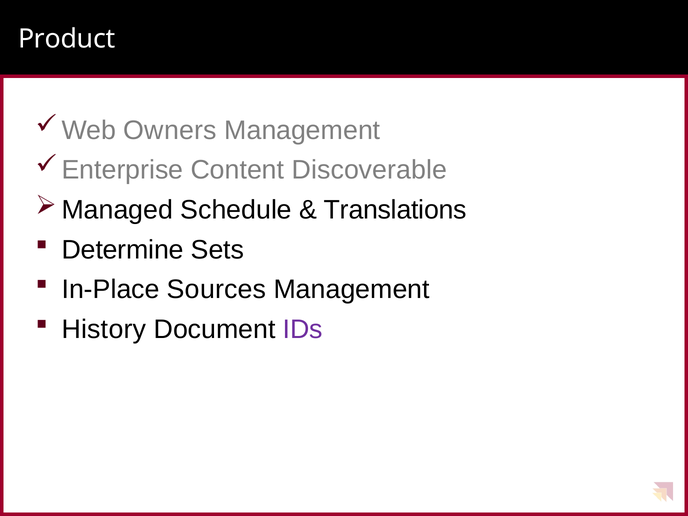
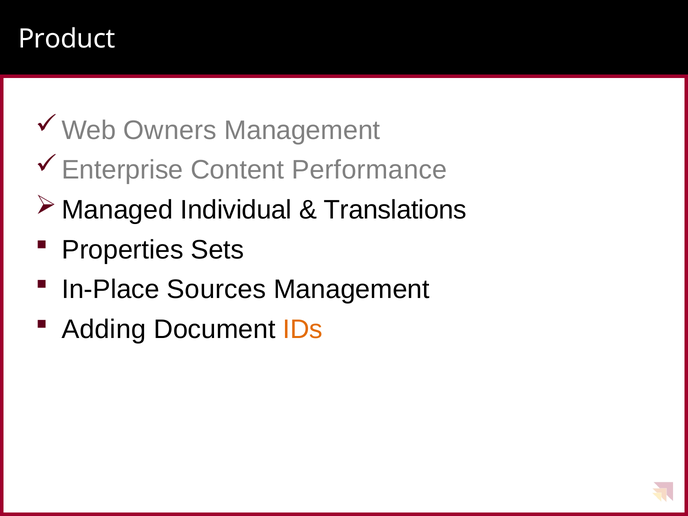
Discoverable: Discoverable -> Performance (369, 170)
Schedule: Schedule -> Individual (236, 210)
Determine: Determine -> Properties (123, 250)
History: History -> Adding (104, 329)
IDs colour: purple -> orange (303, 329)
